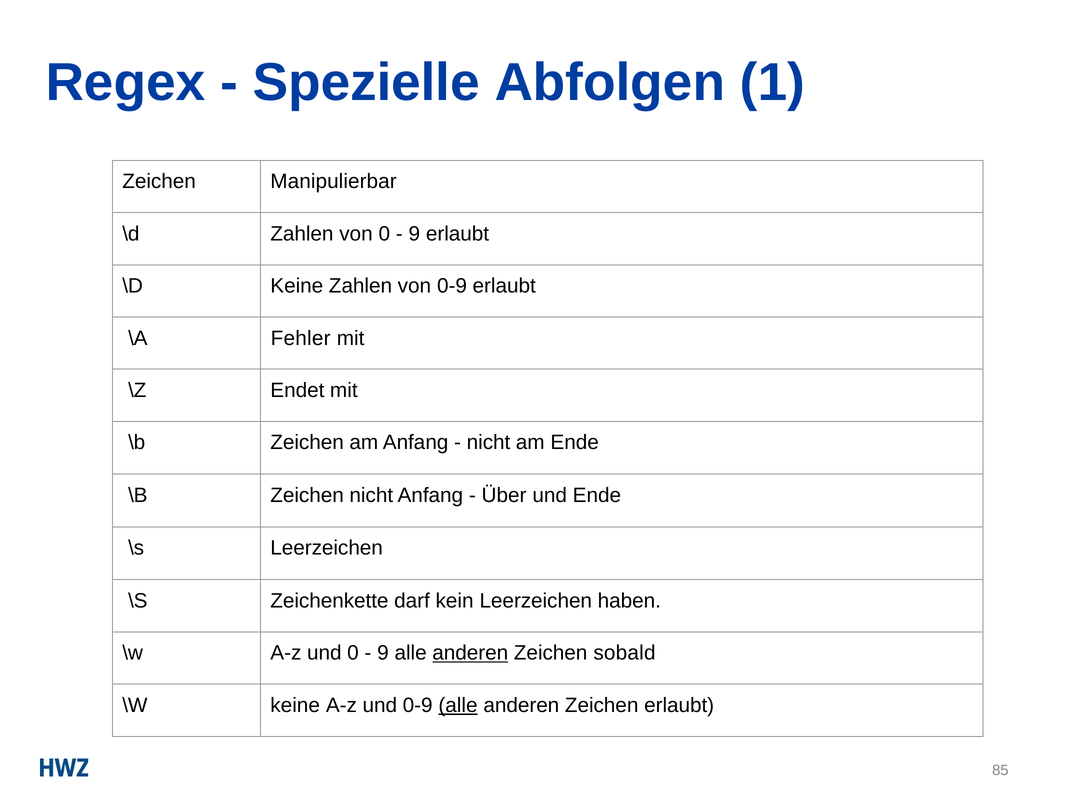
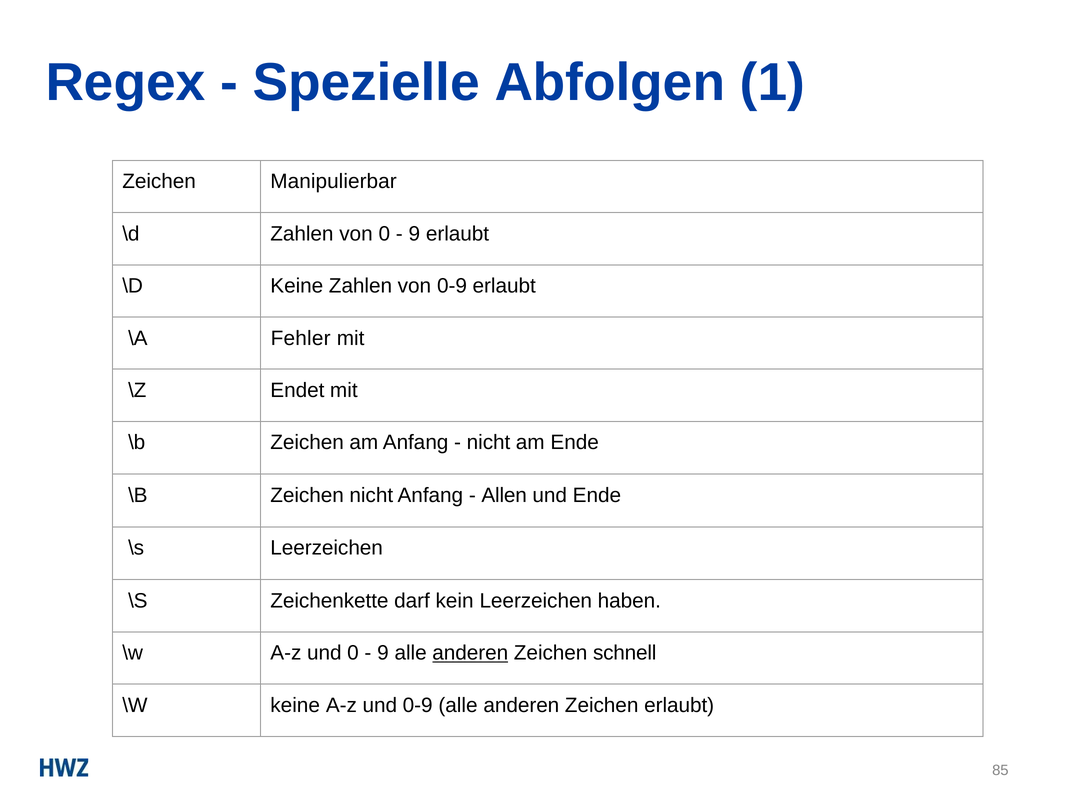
Über: Über -> Allen (504, 495)
sobald: sobald -> schnell (625, 653)
alle underline: present -> none (458, 705)
